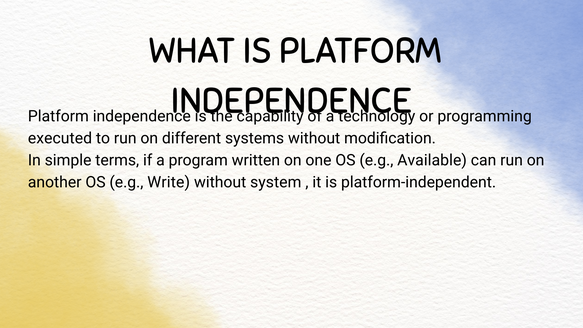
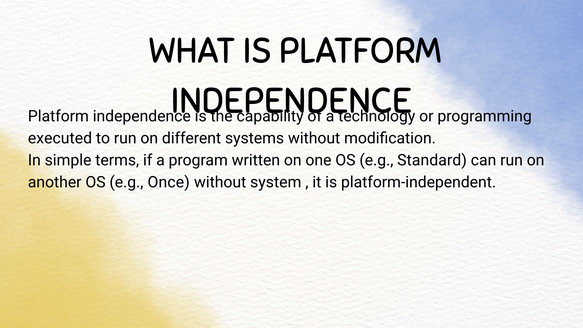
Available: Available -> Standard (432, 160)
Write: Write -> Once (169, 182)
